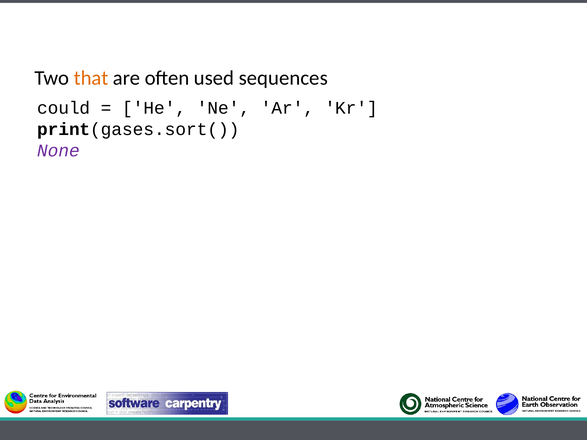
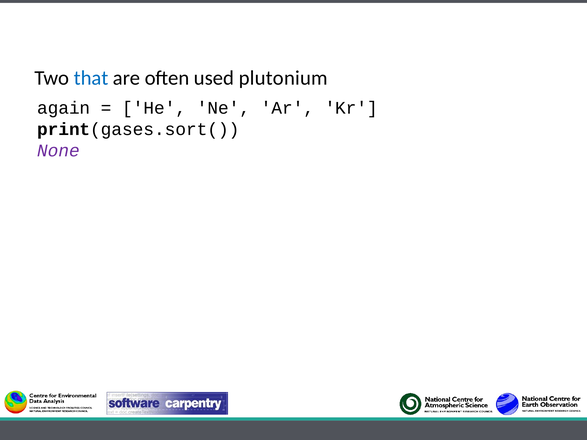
that colour: orange -> blue (91, 78)
sequences: sequences -> plutonium (283, 78)
could: could -> again (64, 108)
